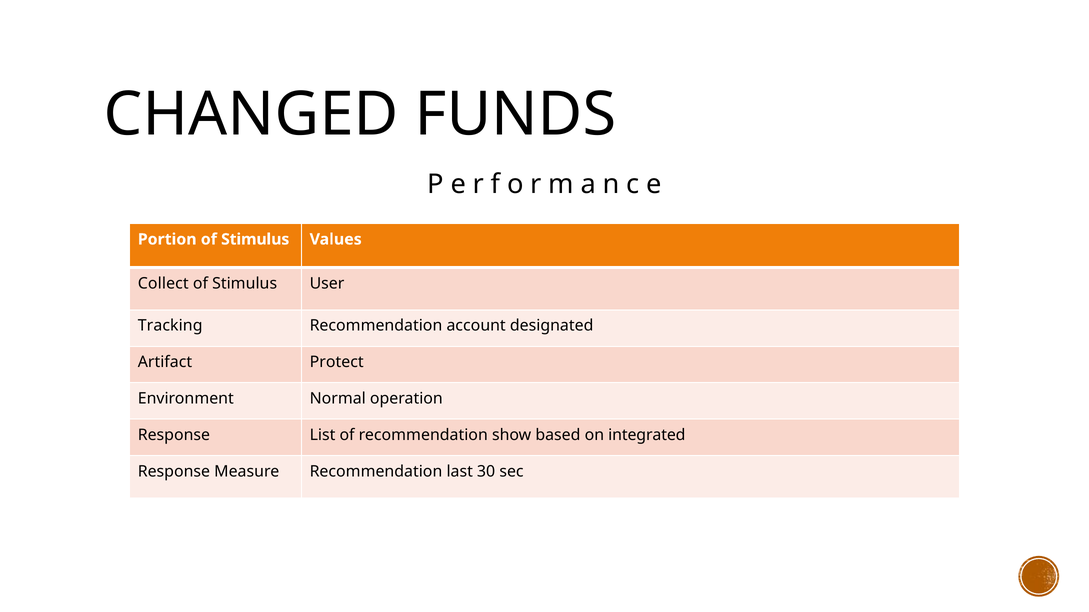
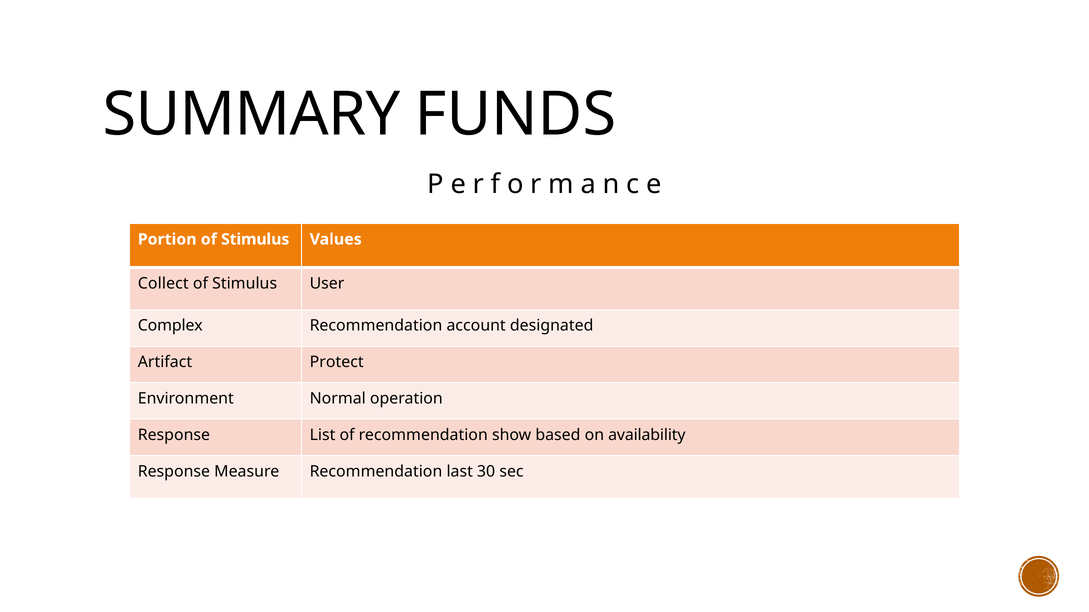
CHANGED: CHANGED -> SUMMARY (252, 115)
Tracking: Tracking -> Complex (170, 326)
integrated: integrated -> availability (647, 435)
